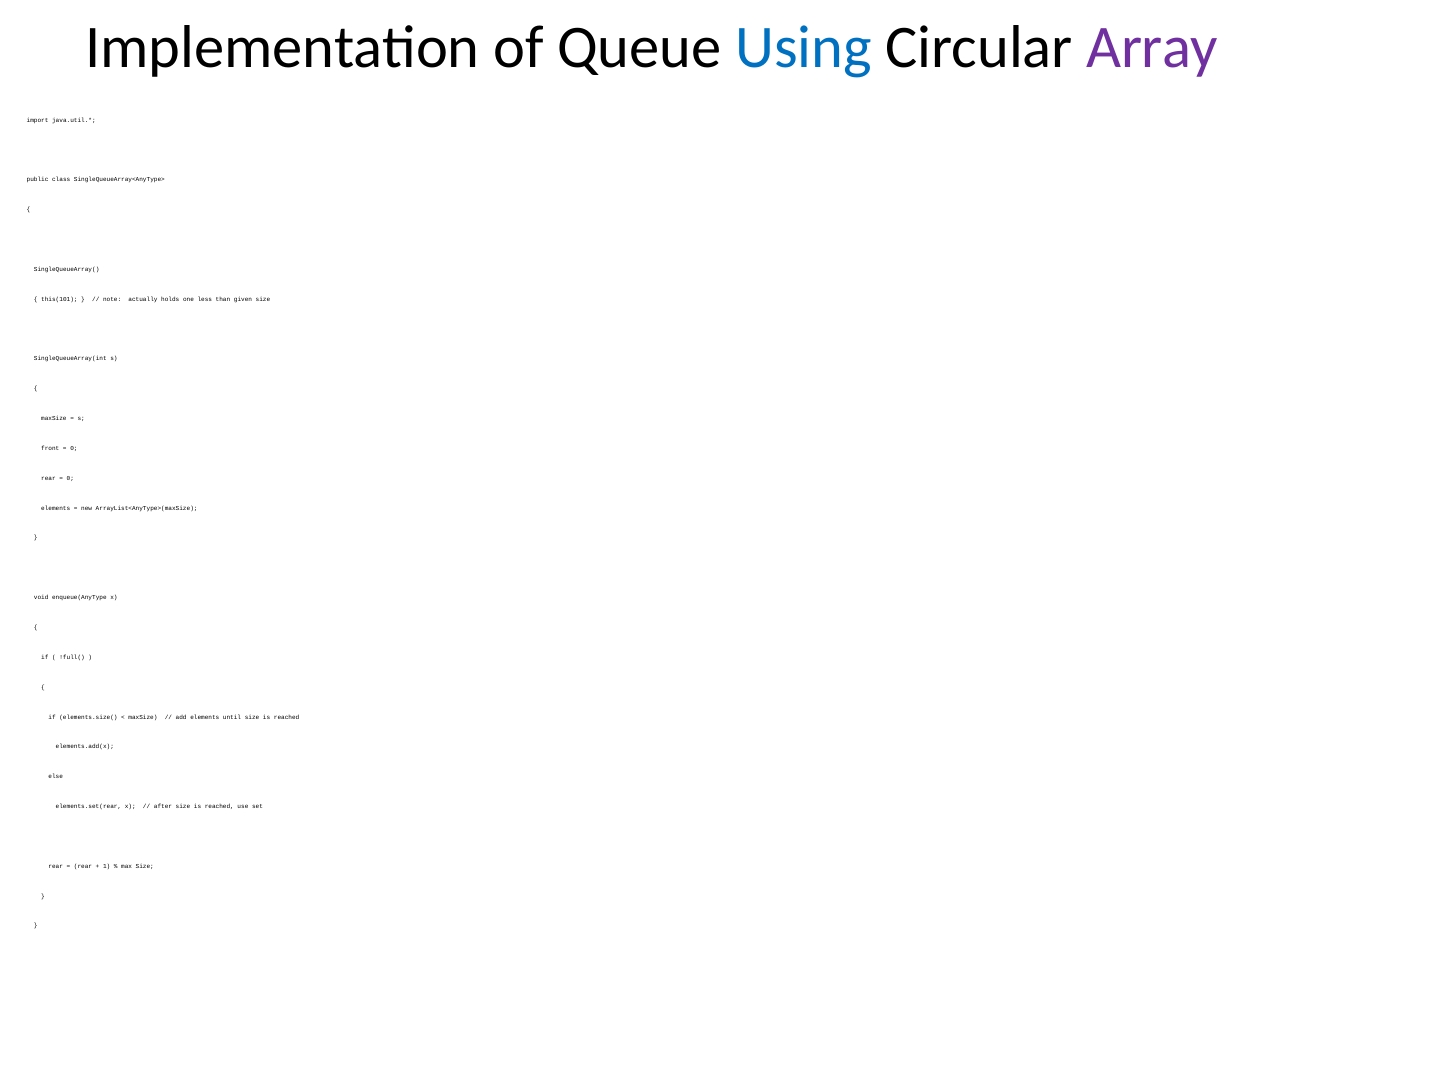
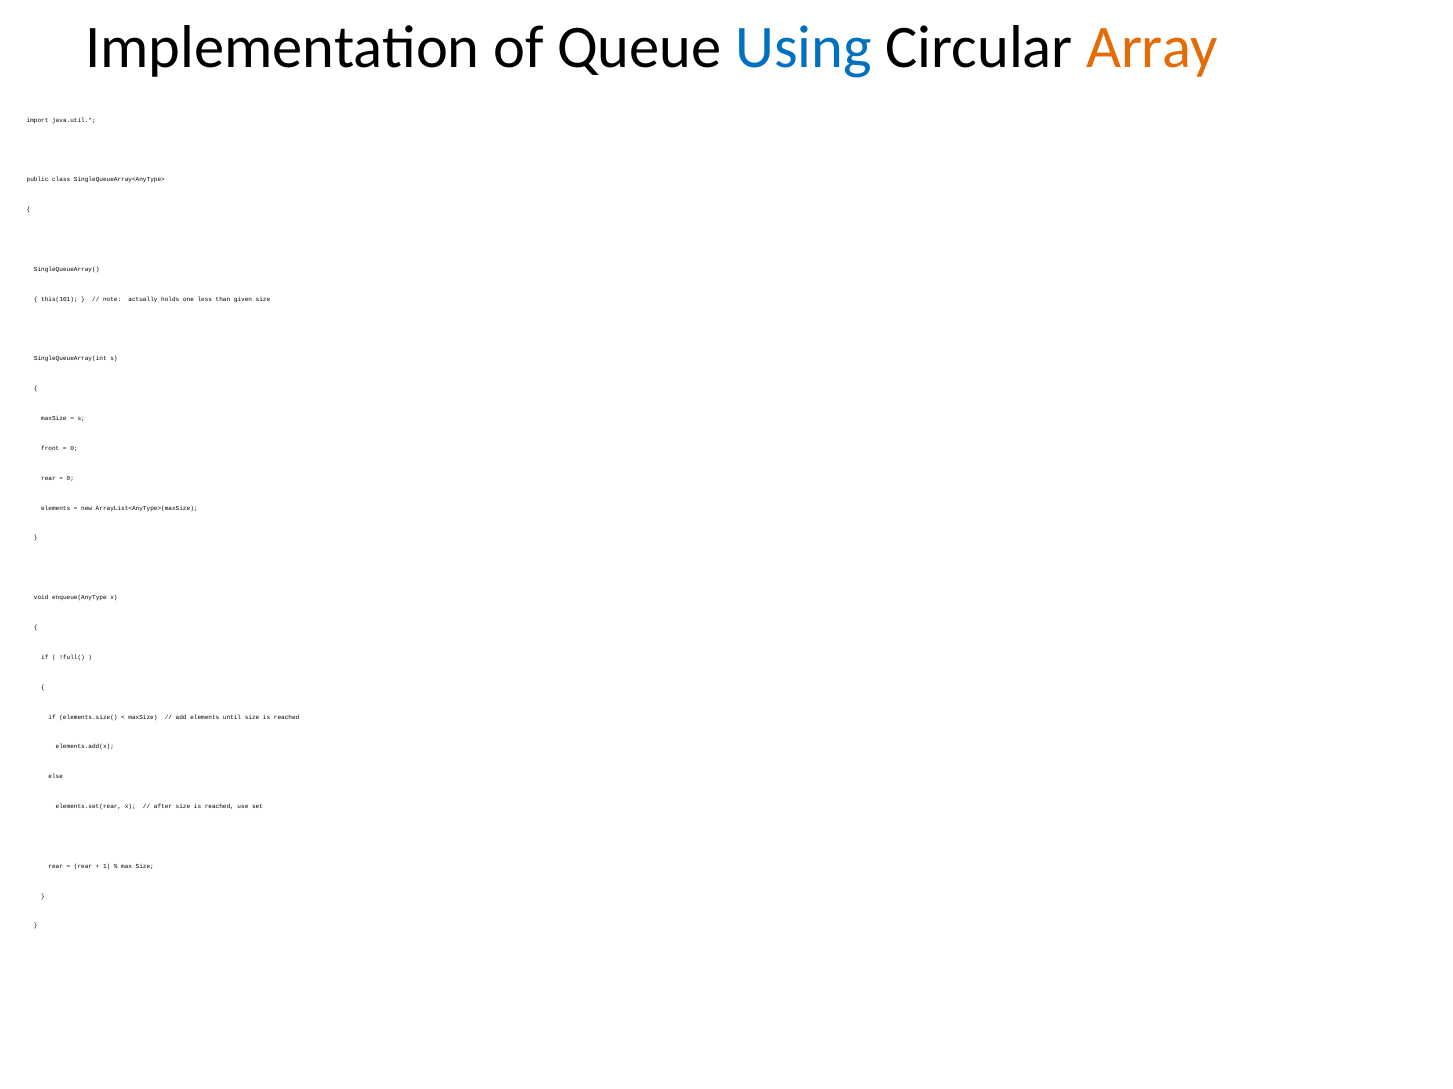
Array colour: purple -> orange (1152, 48)
